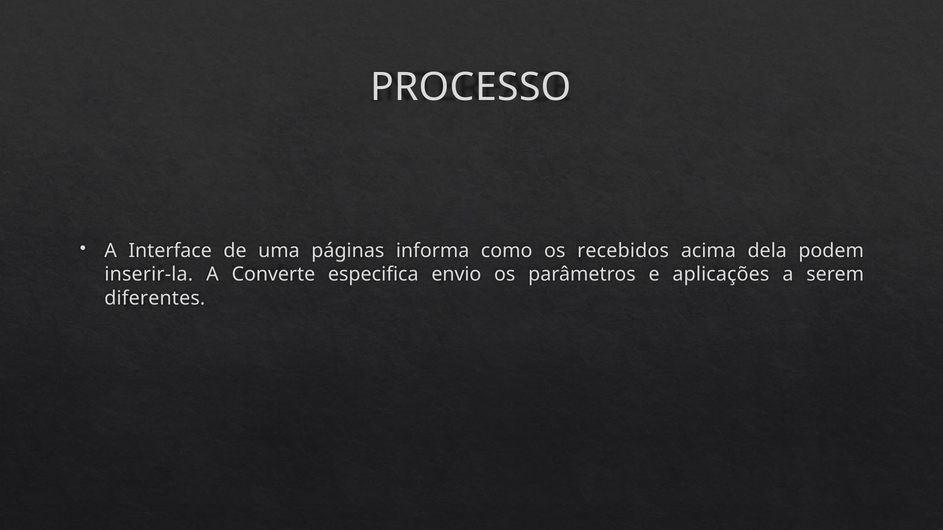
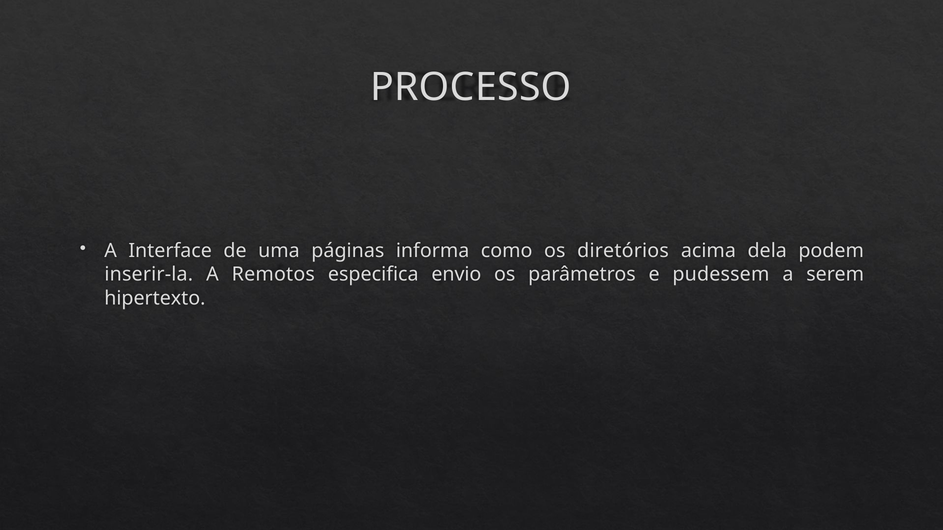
recebidos: recebidos -> diretórios (623, 251)
Converte: Converte -> Remotos (273, 275)
aplicações: aplicações -> pudessem (721, 275)
diferentes: diferentes -> hipertexto (155, 298)
